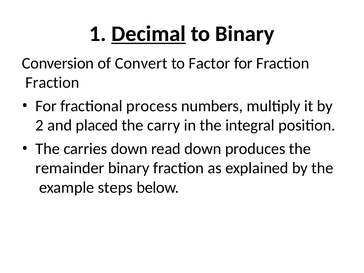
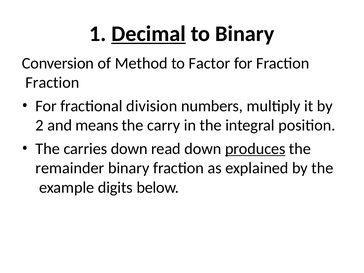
Convert: Convert -> Method (141, 63)
process: process -> division (152, 106)
placed: placed -> means (97, 125)
produces underline: none -> present (255, 149)
steps: steps -> digits (115, 188)
